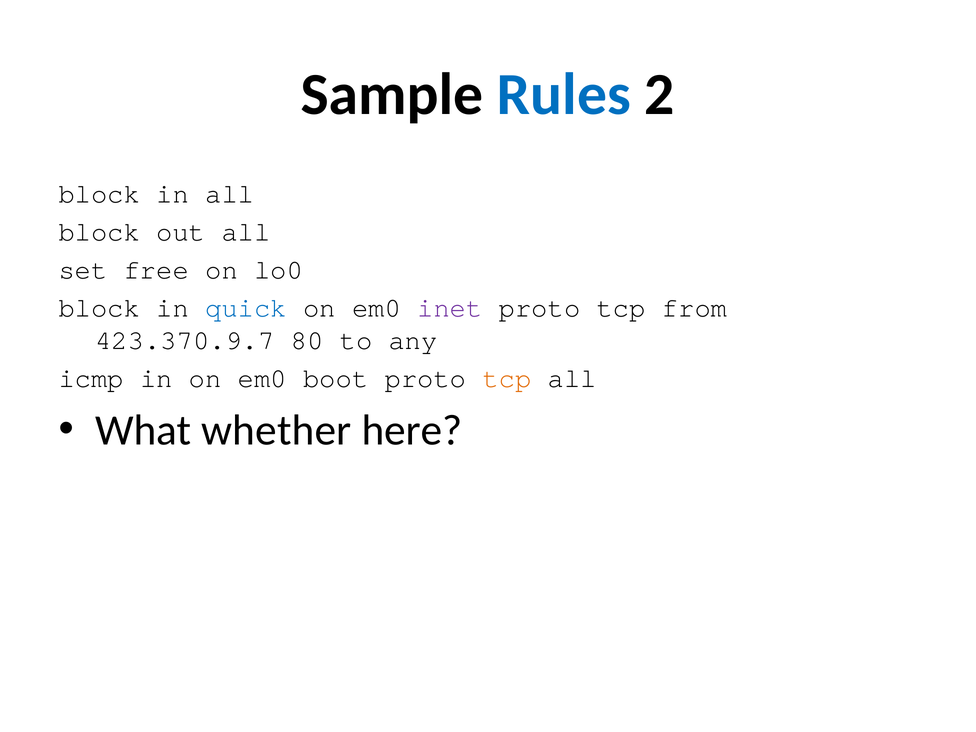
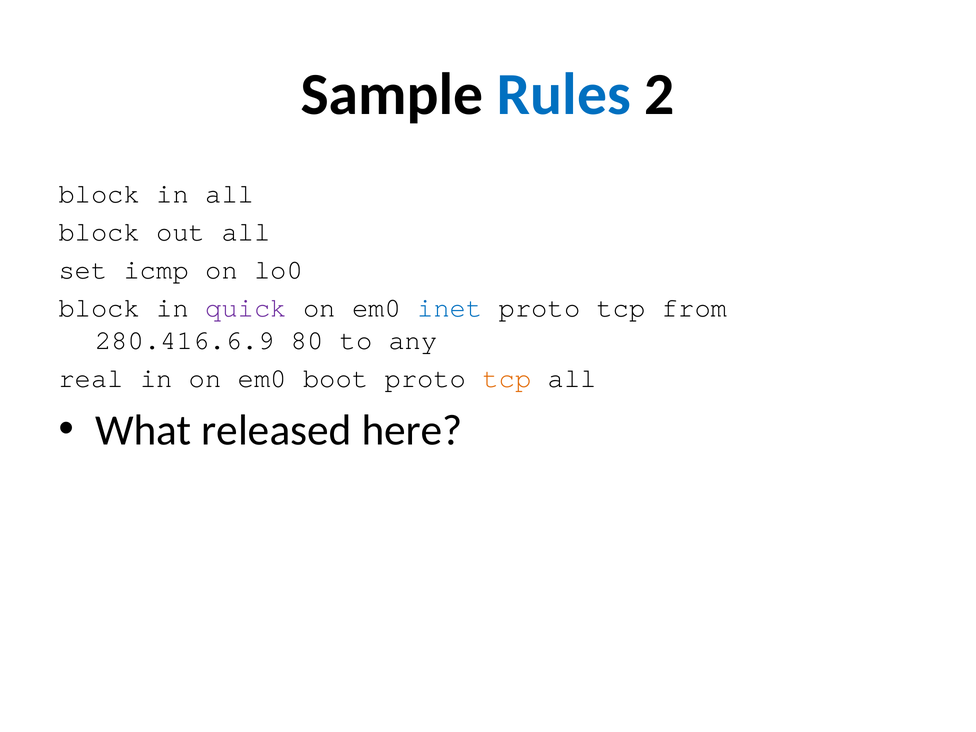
free: free -> icmp (156, 270)
quick colour: blue -> purple (246, 308)
inet colour: purple -> blue (450, 308)
423.370.9.7: 423.370.9.7 -> 280.416.6.9 (185, 340)
icmp: icmp -> real (91, 378)
whether: whether -> released (277, 430)
